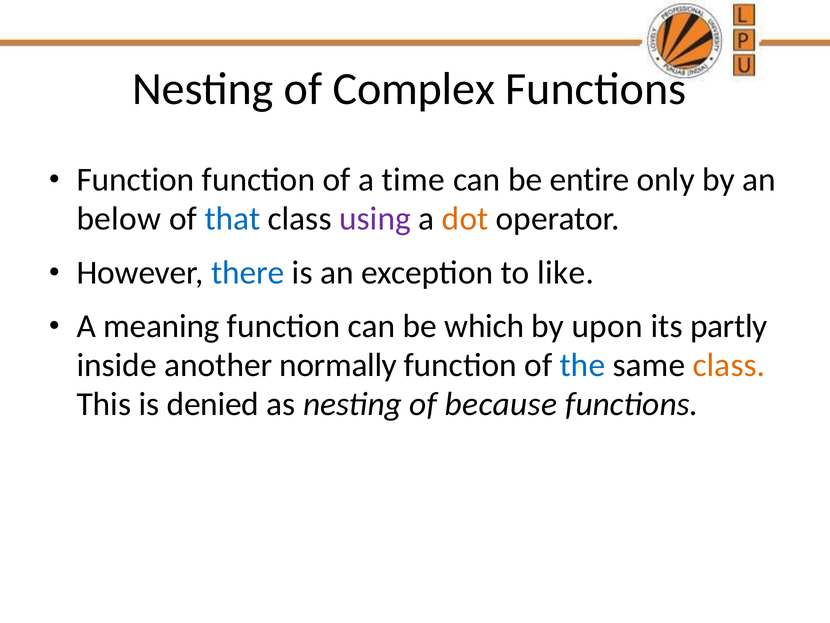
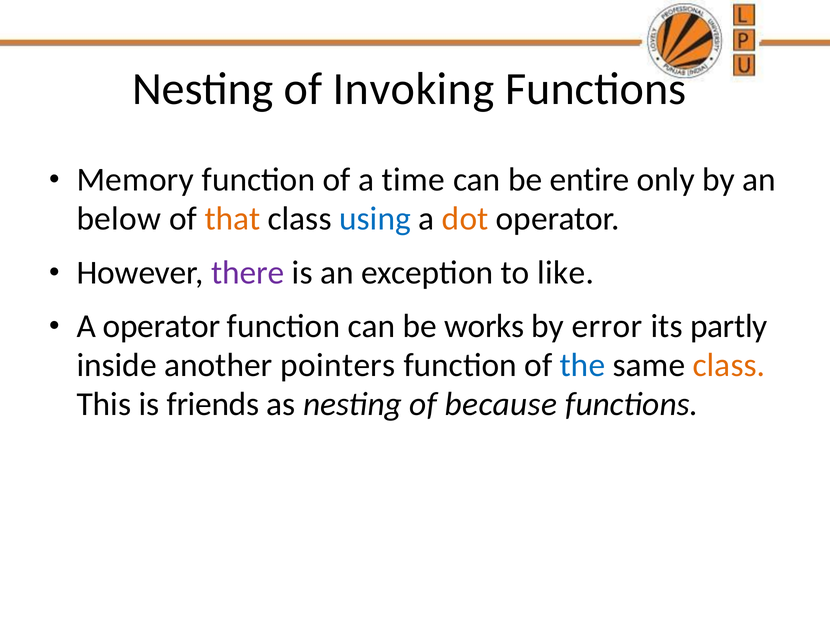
Complex: Complex -> Invoking (414, 89)
Function: Function -> Memory (135, 180)
that colour: blue -> orange (232, 219)
using colour: purple -> blue (375, 219)
there colour: blue -> purple (248, 272)
A meaning: meaning -> operator (161, 326)
which: which -> works (484, 326)
upon: upon -> error (607, 326)
normally: normally -> pointers (338, 365)
denied: denied -> friends (213, 404)
